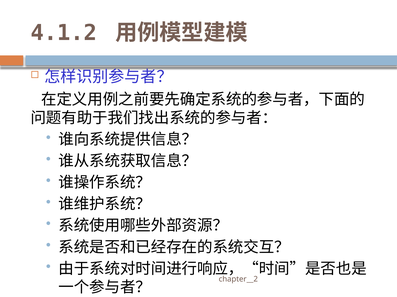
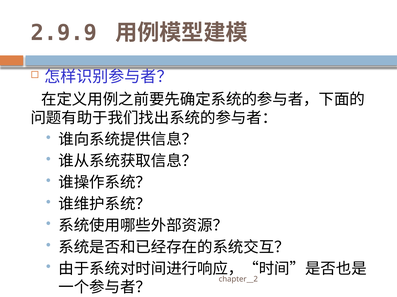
4.1.2: 4.1.2 -> 2.9.9 (64, 33)
